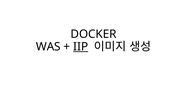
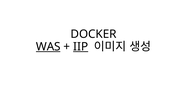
WAS underline: none -> present (48, 47)
